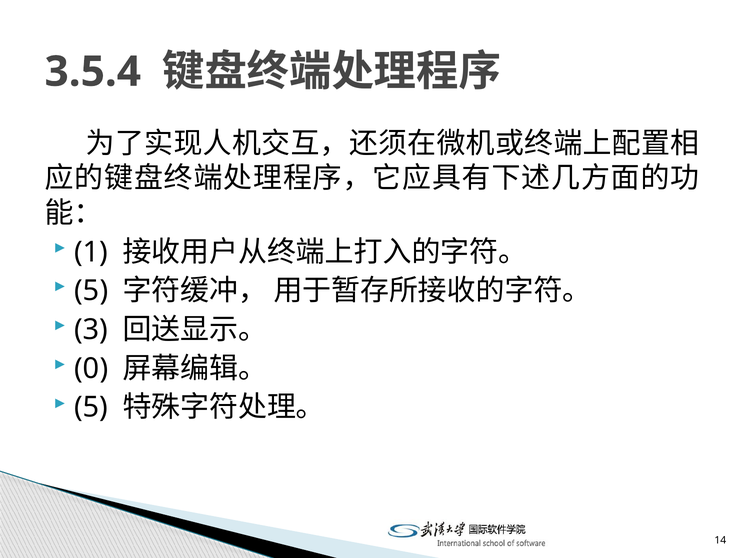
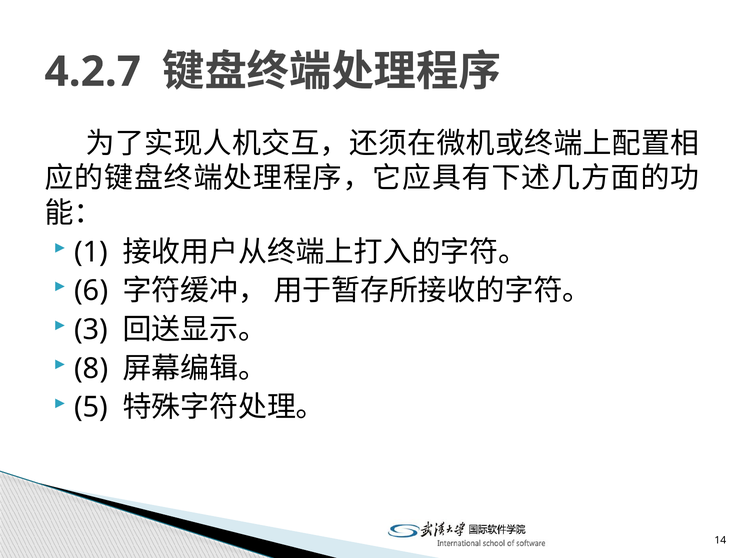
3.5.4: 3.5.4 -> 4.2.7 (93, 72)
5: 5 -> 6 (91, 291)
0: 0 -> 8 (91, 369)
